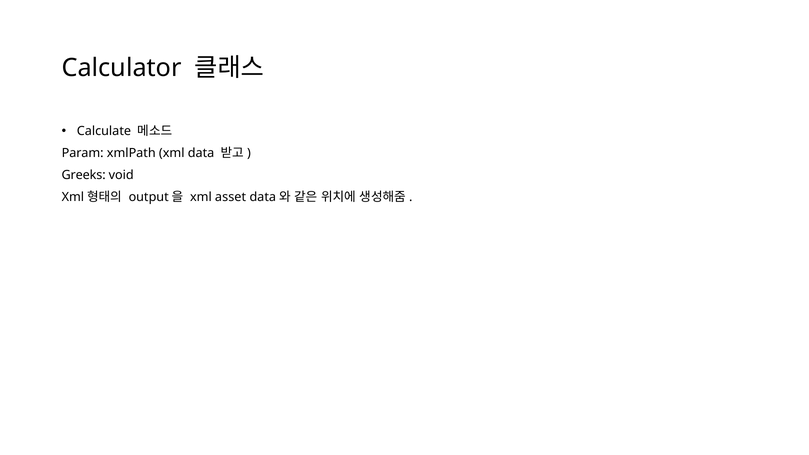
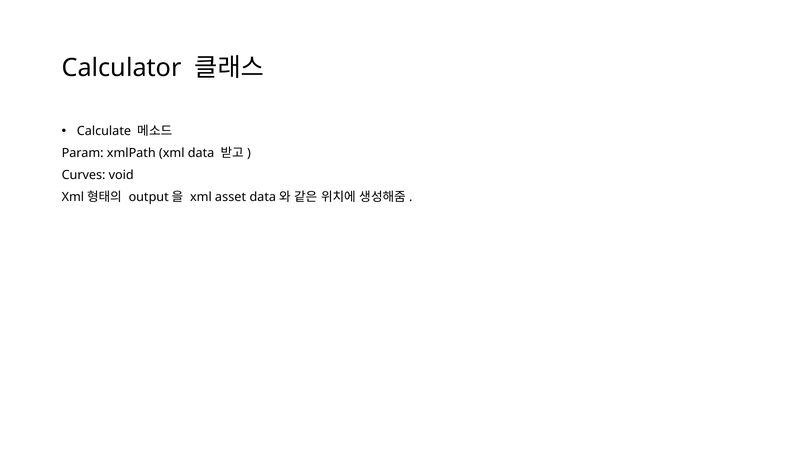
Greeks: Greeks -> Curves (84, 175)
